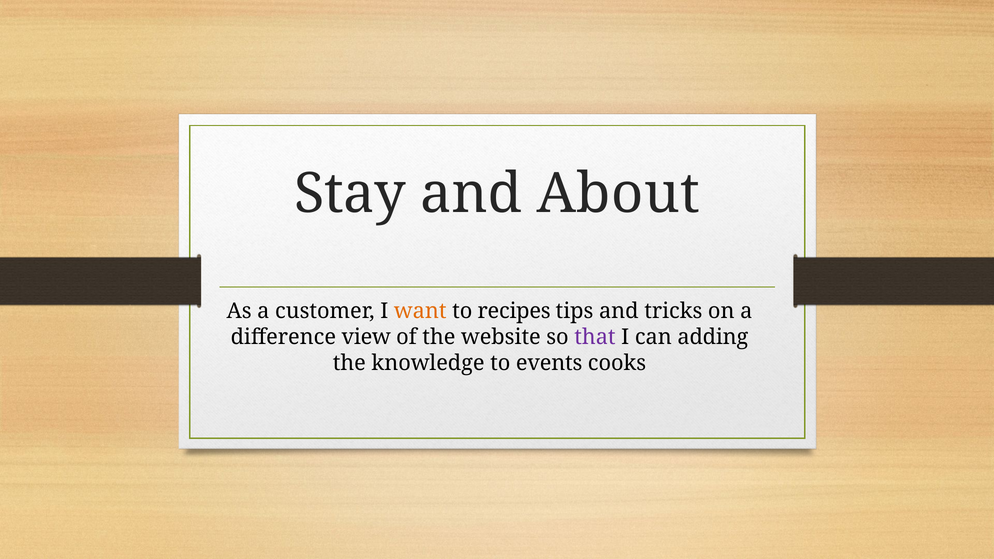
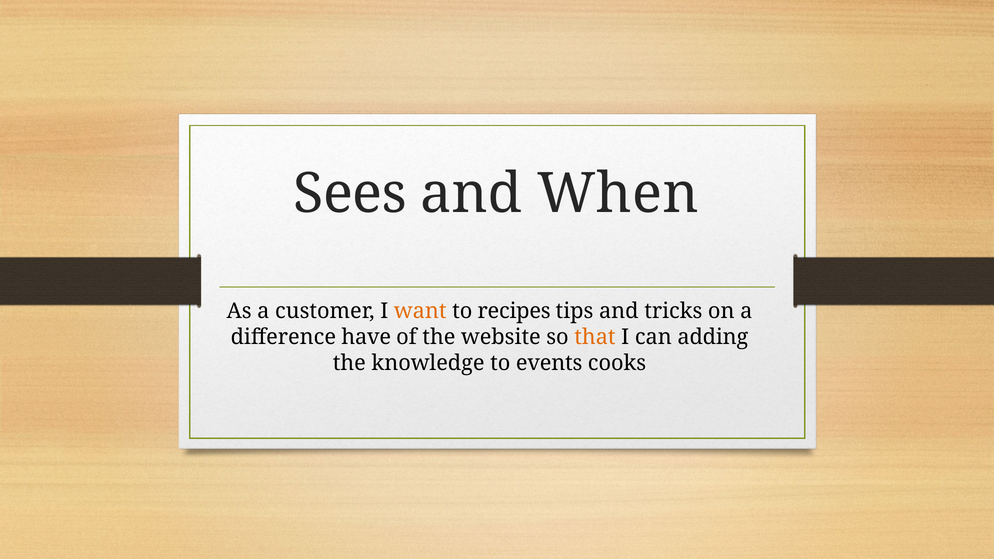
Stay: Stay -> Sees (350, 194)
About: About -> When (618, 194)
view: view -> have (366, 337)
that colour: purple -> orange (595, 337)
